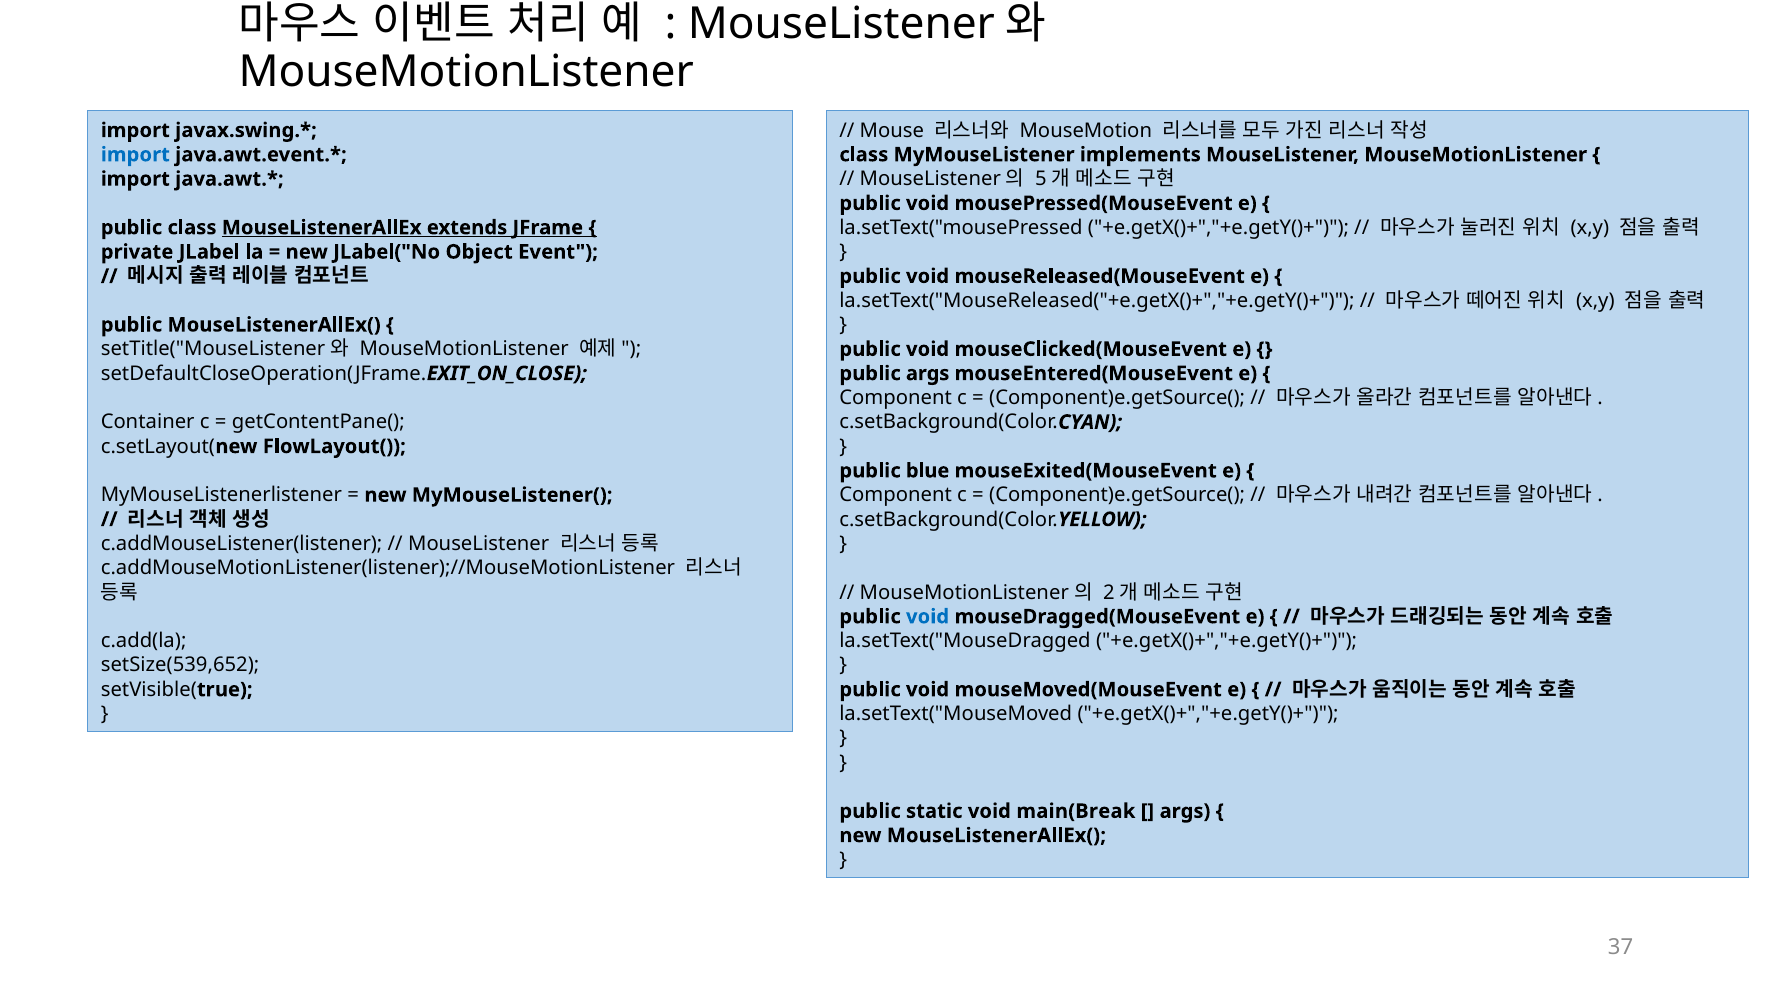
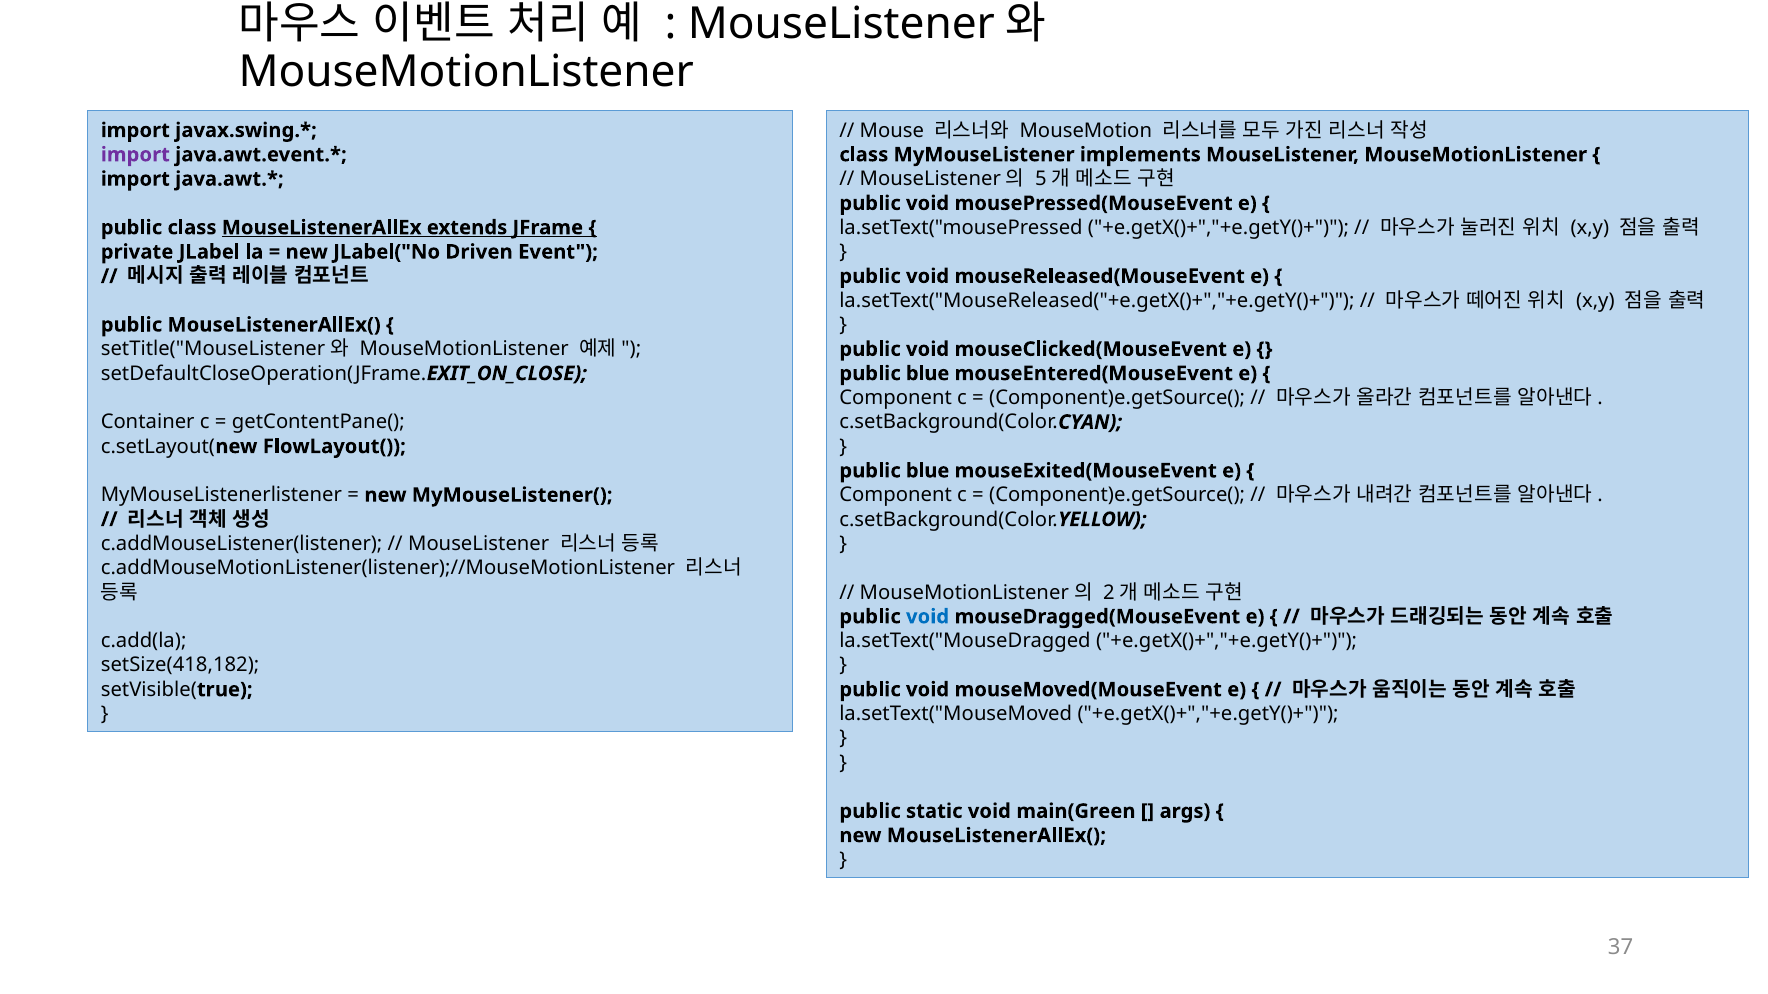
import colour: blue -> purple (135, 155)
Object: Object -> Driven (479, 252)
args: args -> blue (928, 374)
setSize(539,652: setSize(539,652 -> setSize(418,182 (180, 666)
main(Break: main(Break -> main(Green (1076, 812)
